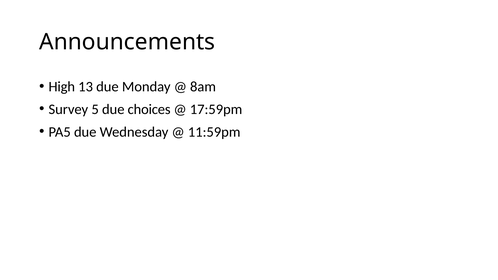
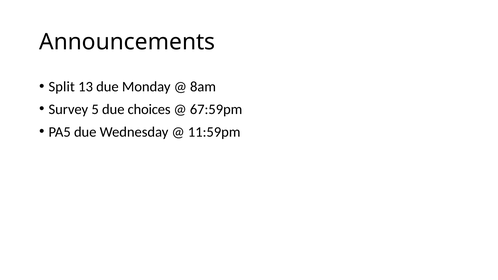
High: High -> Split (62, 87)
17:59pm: 17:59pm -> 67:59pm (216, 109)
